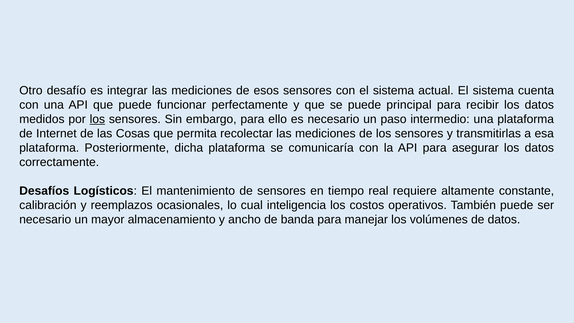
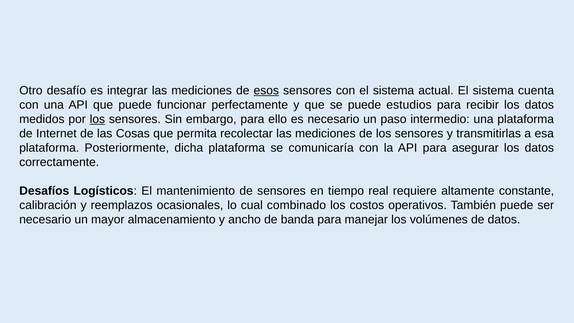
esos underline: none -> present (266, 90)
principal: principal -> estudios (409, 105)
inteligencia: inteligencia -> combinado (296, 205)
